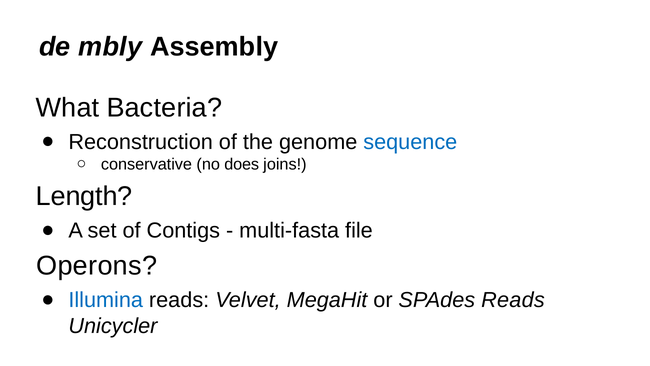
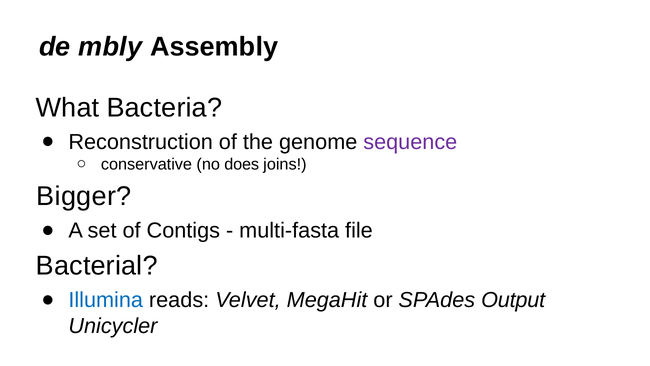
sequence colour: blue -> purple (410, 142)
Length: Length -> Bigger (84, 196)
Operons: Operons -> Bacterial (97, 266)
SPAdes Reads: Reads -> Output (513, 300)
